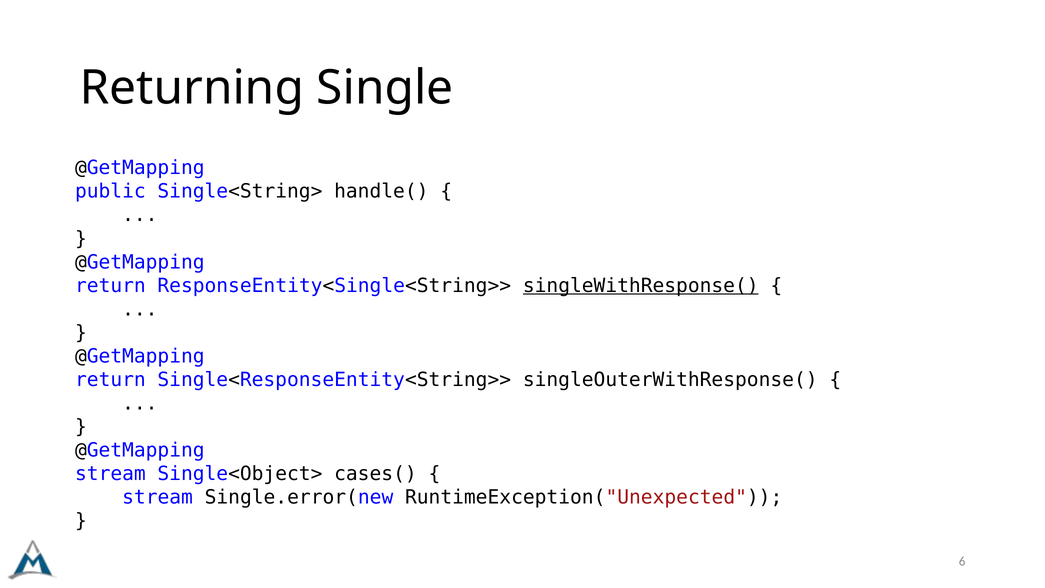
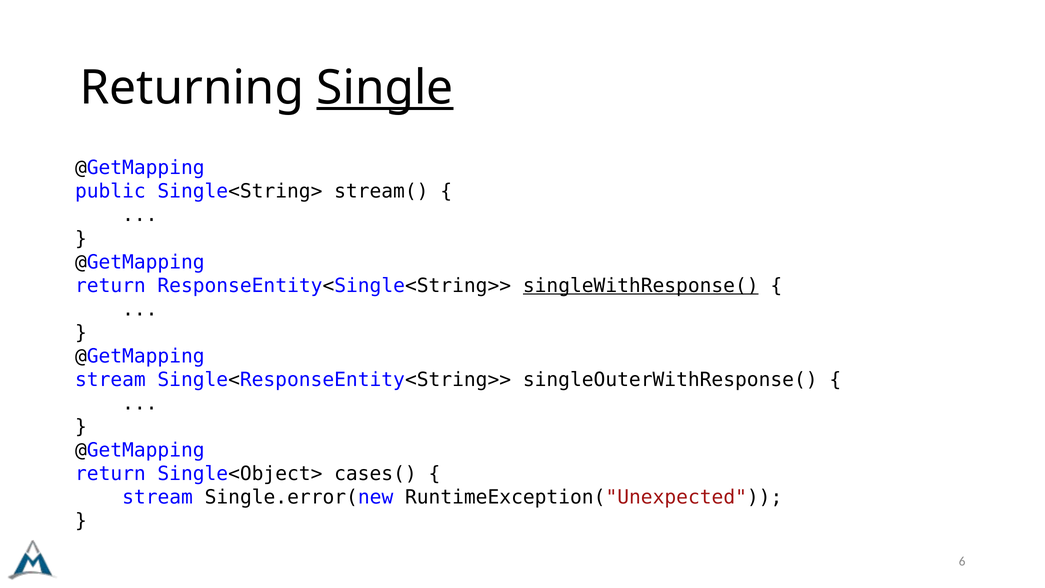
Single underline: none -> present (385, 88)
handle(: handle( -> stream( (381, 191)
return: return -> stream (110, 380)
stream: stream -> return (110, 474)
